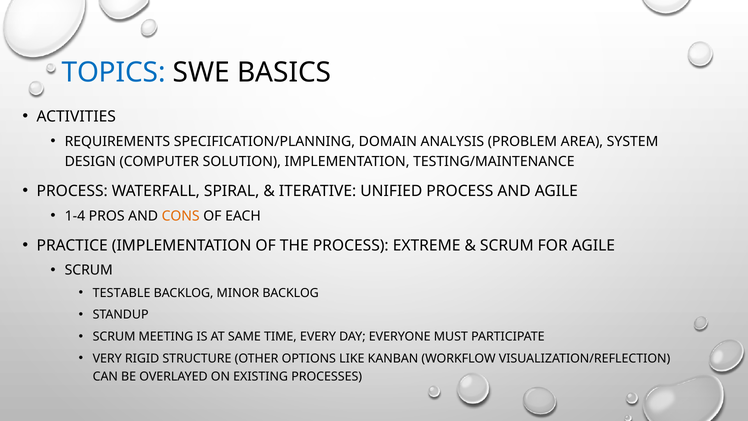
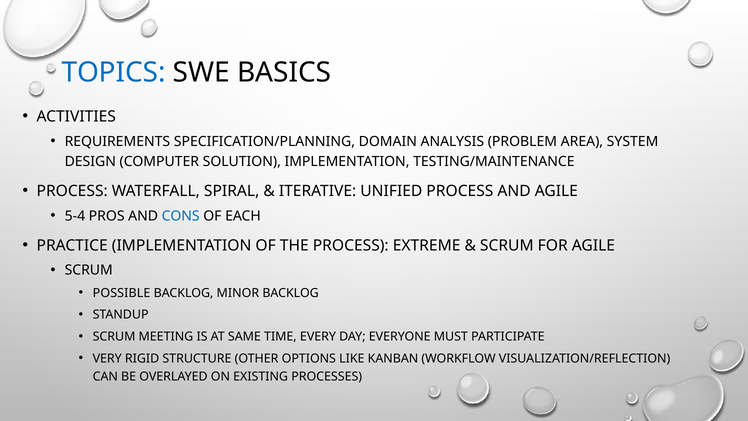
1-4: 1-4 -> 5-4 (75, 216)
CONS colour: orange -> blue (181, 216)
TESTABLE: TESTABLE -> POSSIBLE (122, 293)
